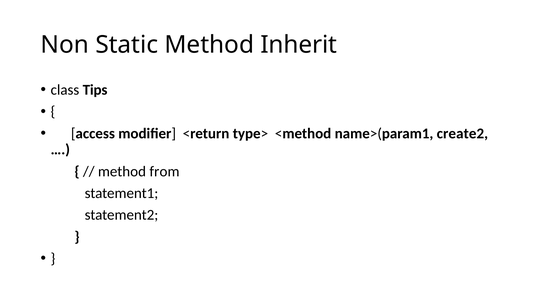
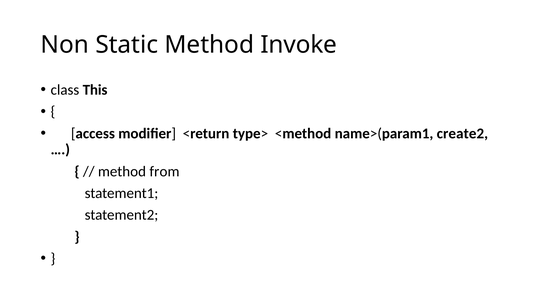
Inherit: Inherit -> Invoke (299, 45)
Tips: Tips -> This (95, 90)
